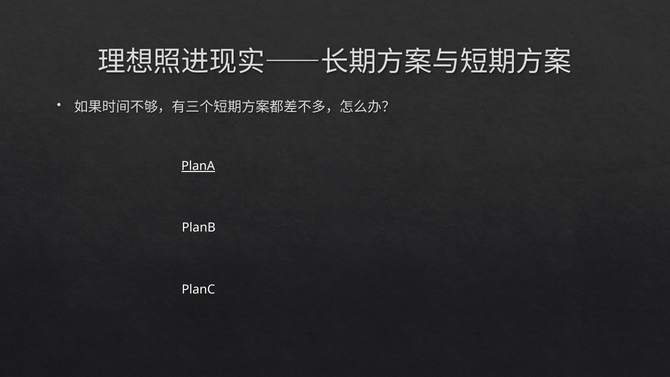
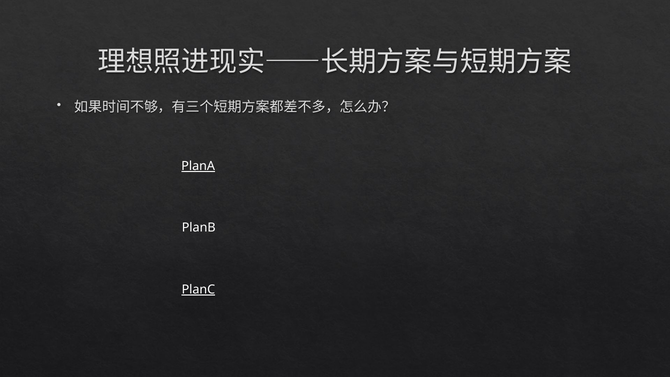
PlanC underline: none -> present (198, 289)
